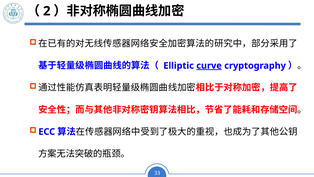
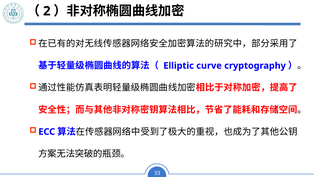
curve underline: present -> none (209, 66)
